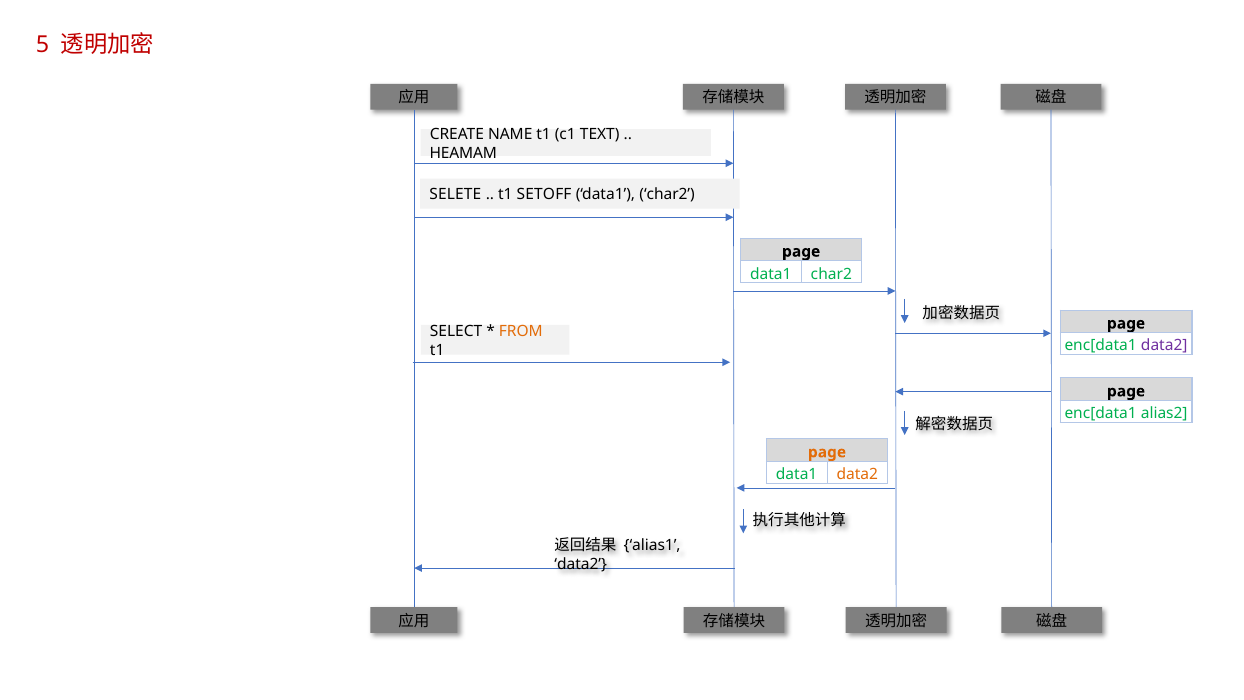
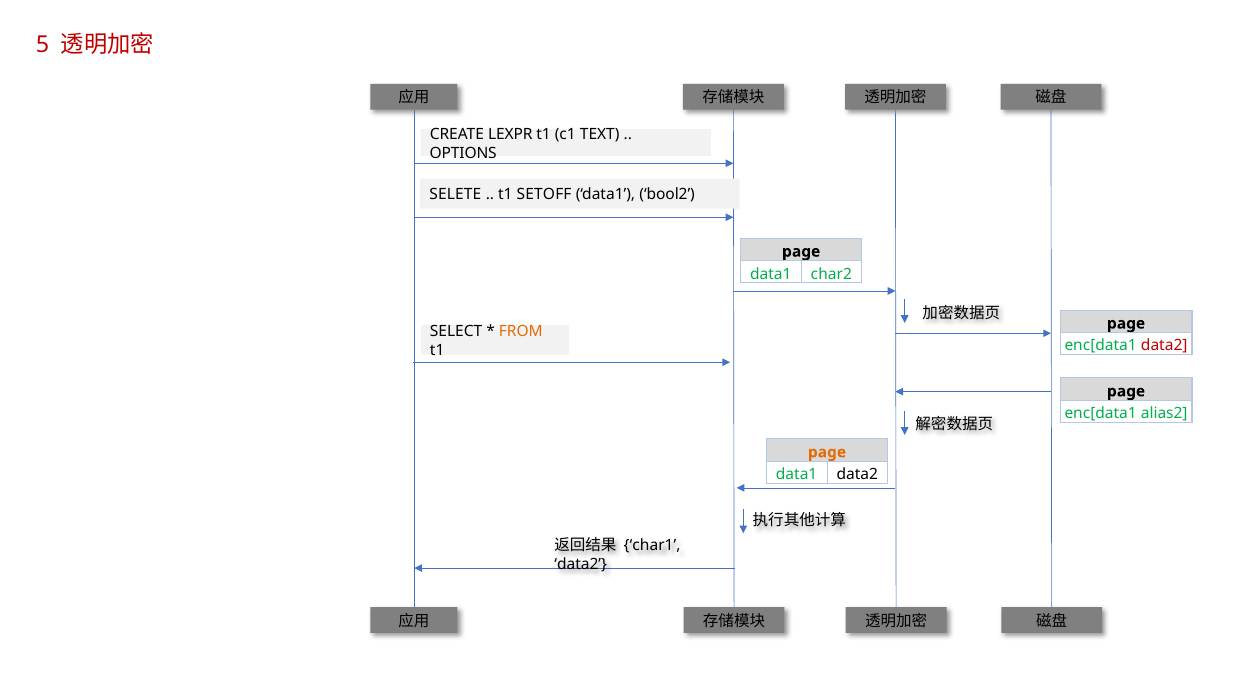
NAME: NAME -> LEXPR (510, 134)
HEAMAM: HEAMAM -> OPTIONS (463, 153)
char2: char2 -> bool2 (667, 195)
data2 colour: purple -> red (1164, 346)
data2 colour: orange -> black (857, 474)
alias1: alias1 -> char1 (652, 545)
